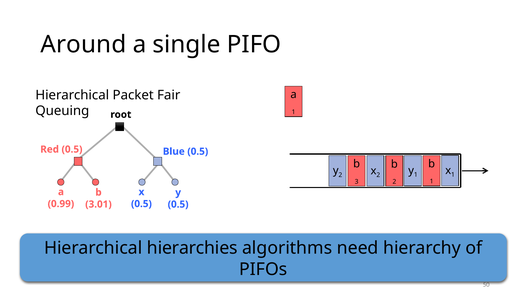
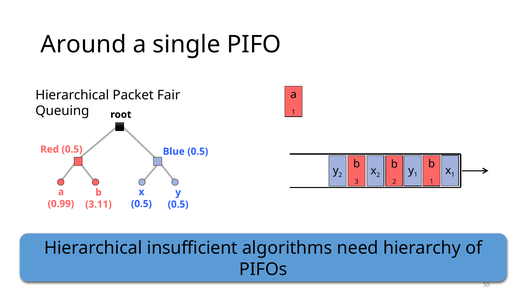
3.01: 3.01 -> 3.11 (98, 204)
hierarchies: hierarchies -> insufficient (192, 248)
